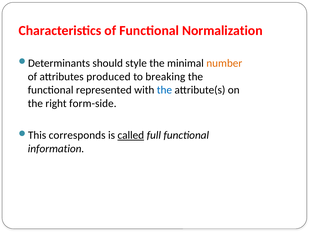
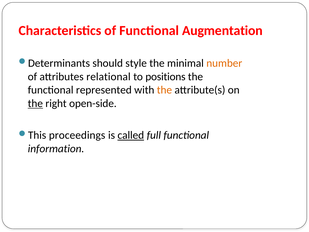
Normalization: Normalization -> Augmentation (222, 31)
produced: produced -> relational (108, 77)
breaking: breaking -> positions (165, 77)
the colour: blue -> orange (164, 90)
the underline: none -> present (35, 103)
form-side: form-side -> open-side (93, 103)
corresponds: corresponds -> proceedings (77, 135)
